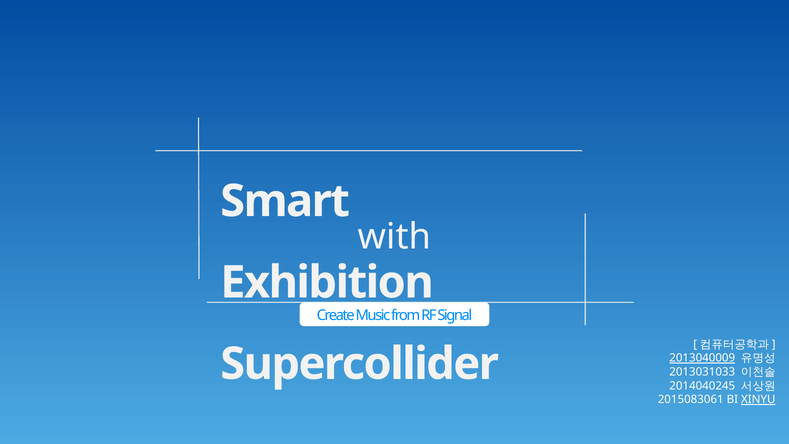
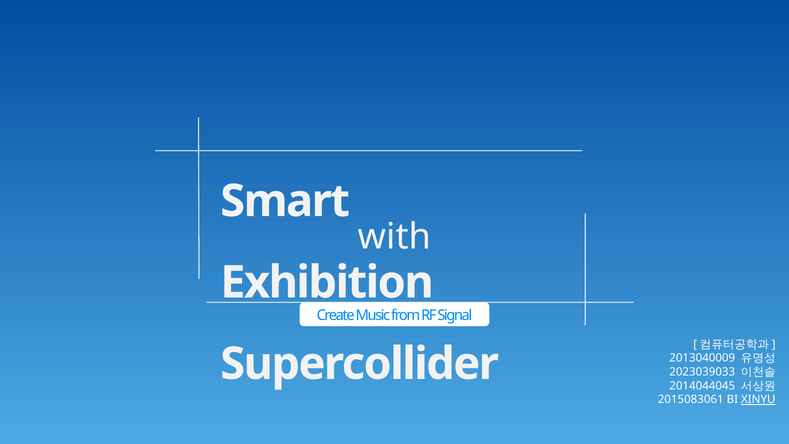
2013040009 underline: present -> none (702, 358)
2013031033: 2013031033 -> 2023039033 (702, 372)
2014040245: 2014040245 -> 2014044045 (702, 386)
